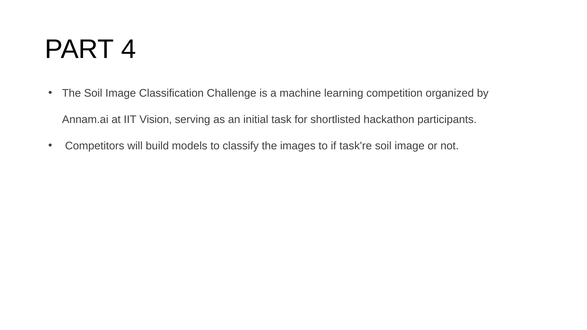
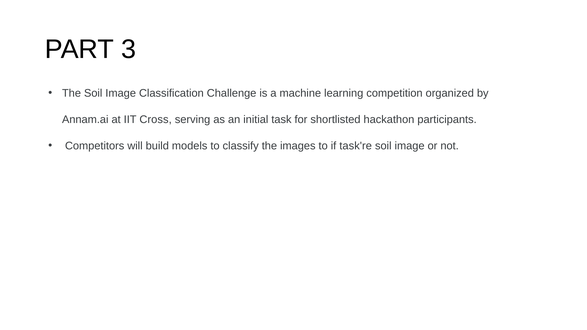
4: 4 -> 3 (128, 49)
Vision: Vision -> Cross (156, 120)
